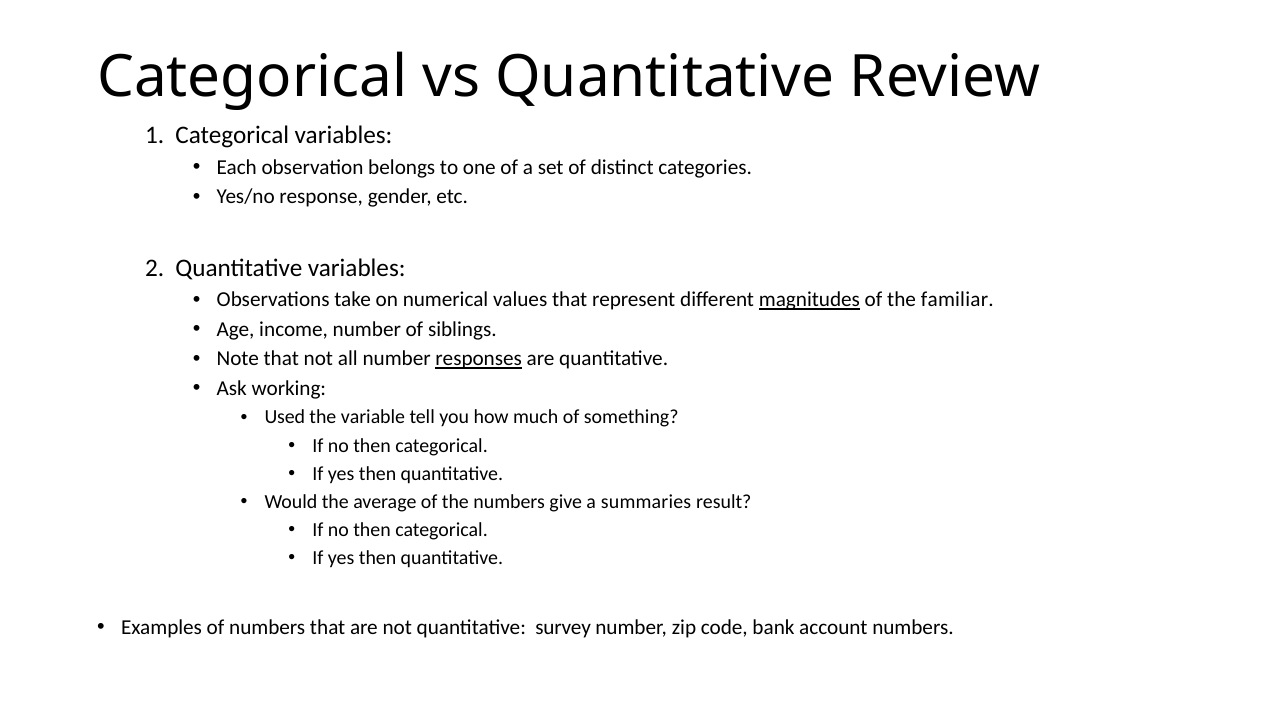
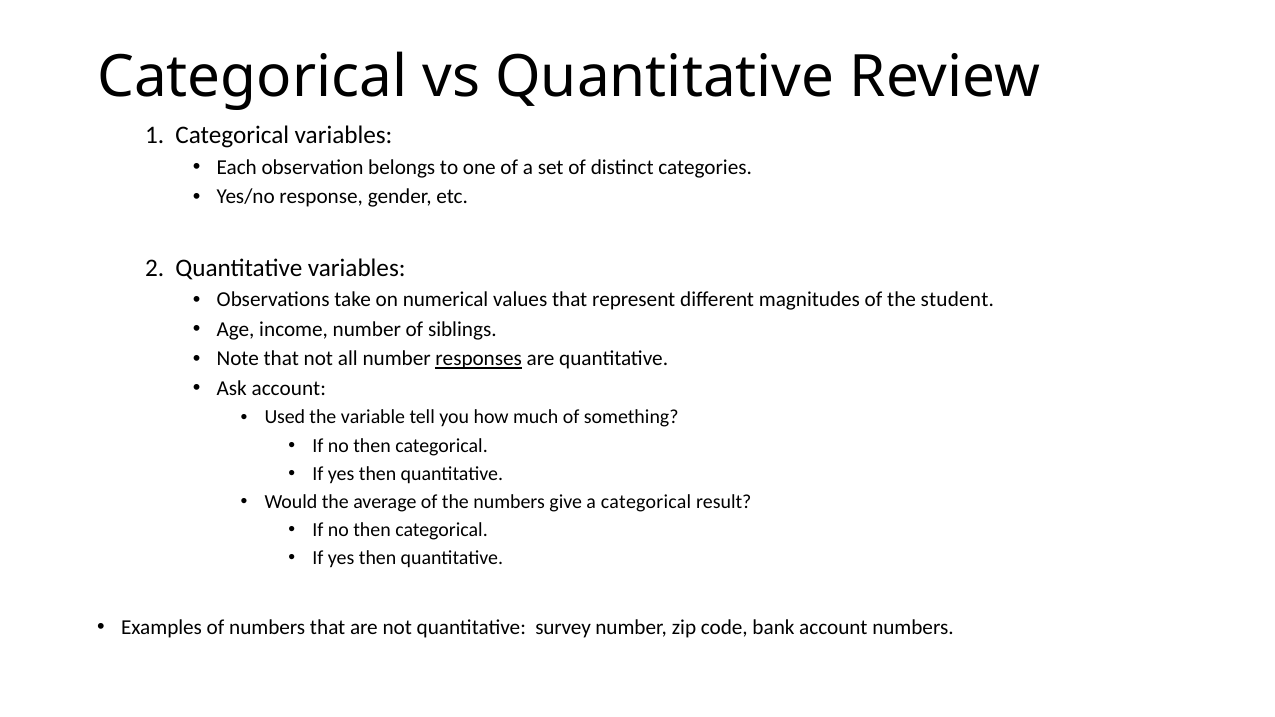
magnitudes underline: present -> none (809, 300)
familiar: familiar -> student (957, 300)
Ask working: working -> account (289, 389)
a summaries: summaries -> categorical (646, 502)
